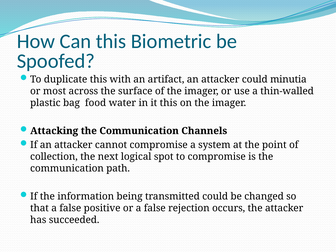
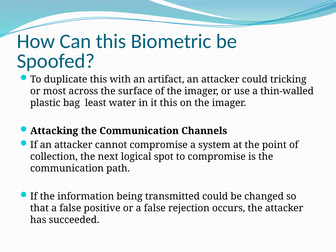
minutia: minutia -> tricking (288, 79)
food: food -> least (96, 103)
